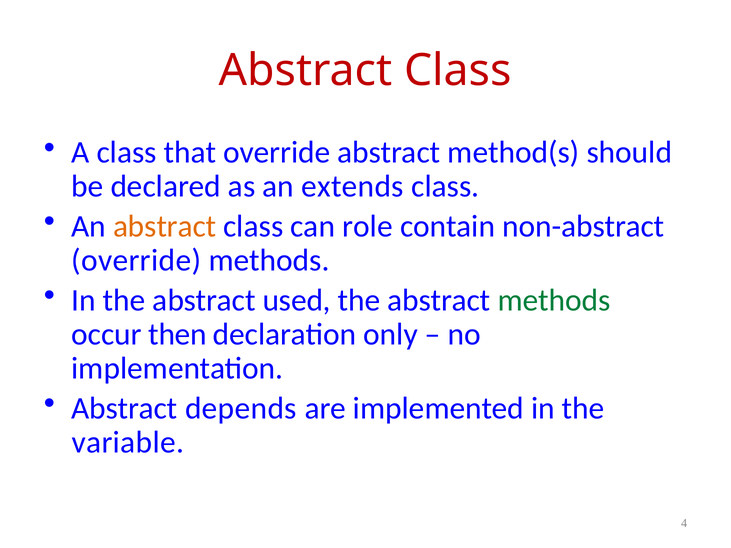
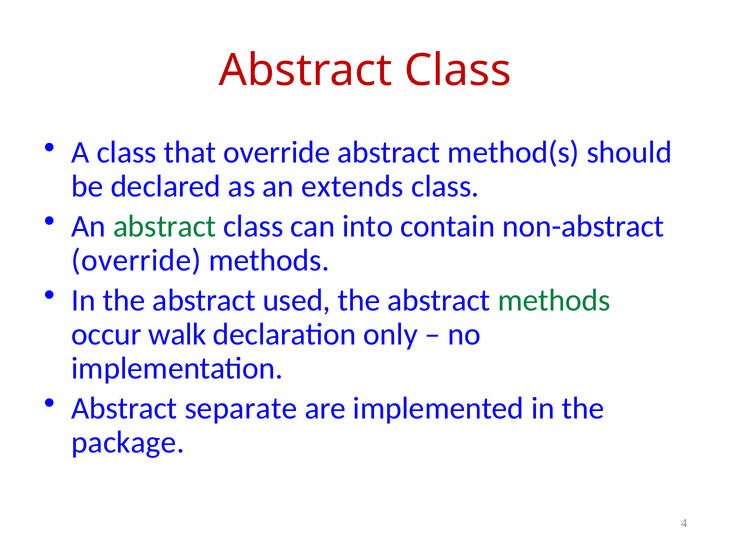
abstract colour: orange -> green (165, 227)
role: role -> into (368, 227)
then: then -> walk (178, 334)
depends: depends -> separate (241, 408)
variable: variable -> package (128, 442)
